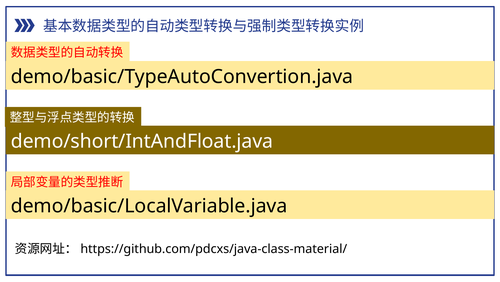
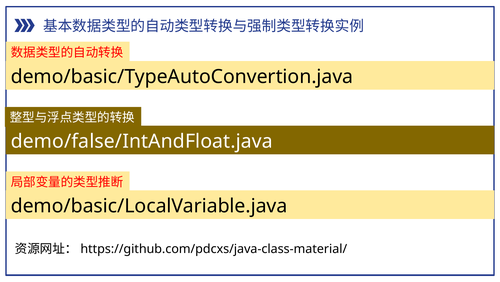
demo/short/IntAndFloat.java: demo/short/IntAndFloat.java -> demo/false/IntAndFloat.java (142, 141)
